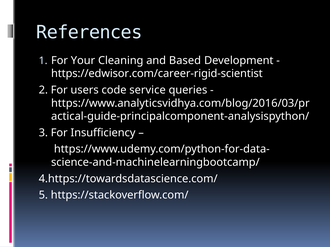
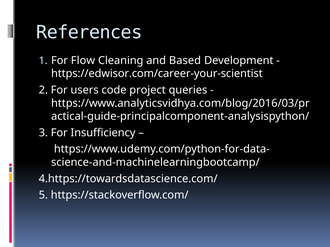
Your: Your -> Flow (83, 61)
https://edwisor.com/career-rigid-scientist: https://edwisor.com/career-rigid-scientist -> https://edwisor.com/career-your-scientist (157, 74)
service: service -> project (148, 90)
